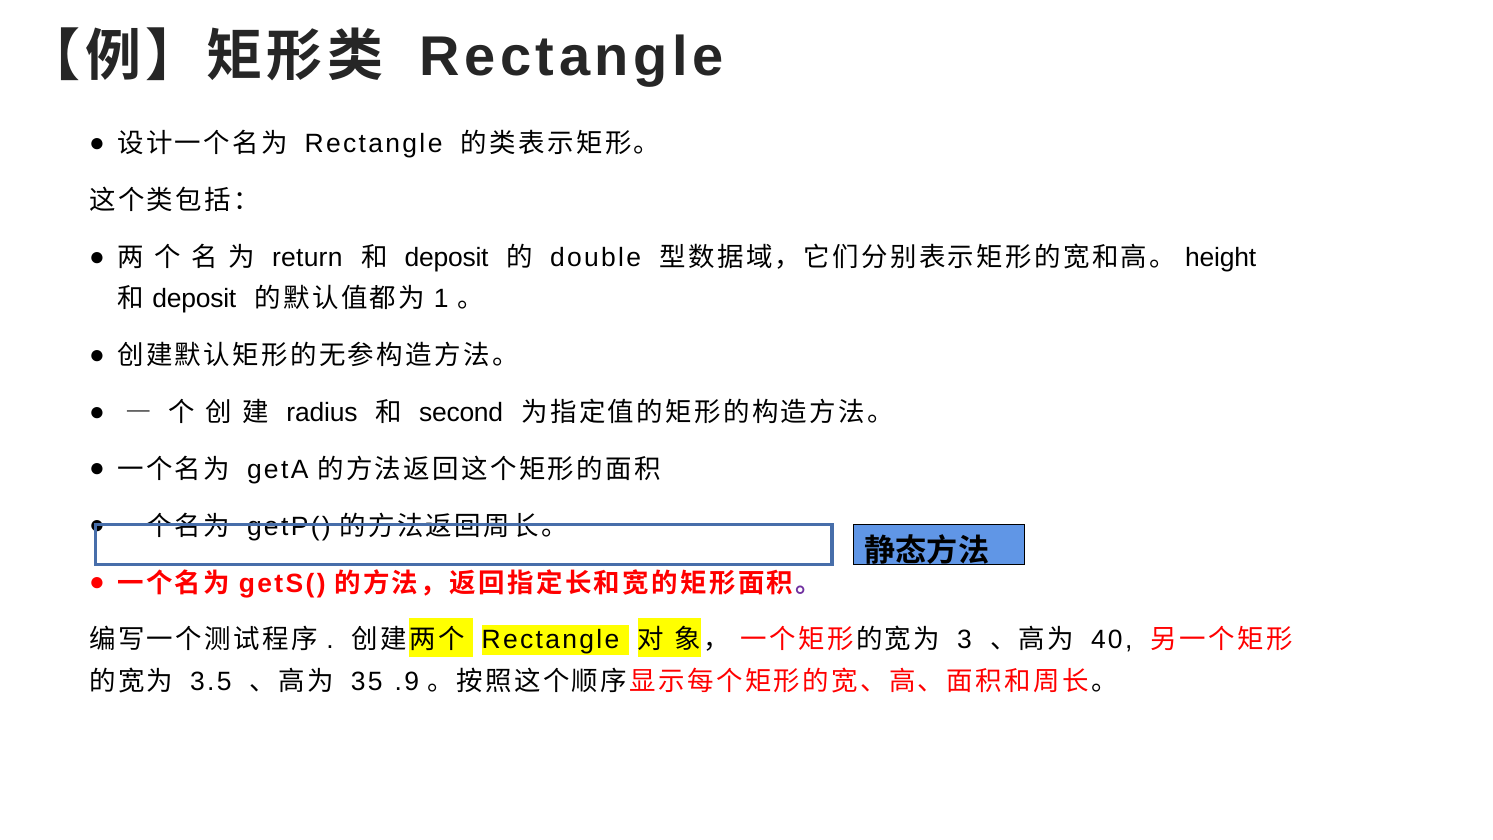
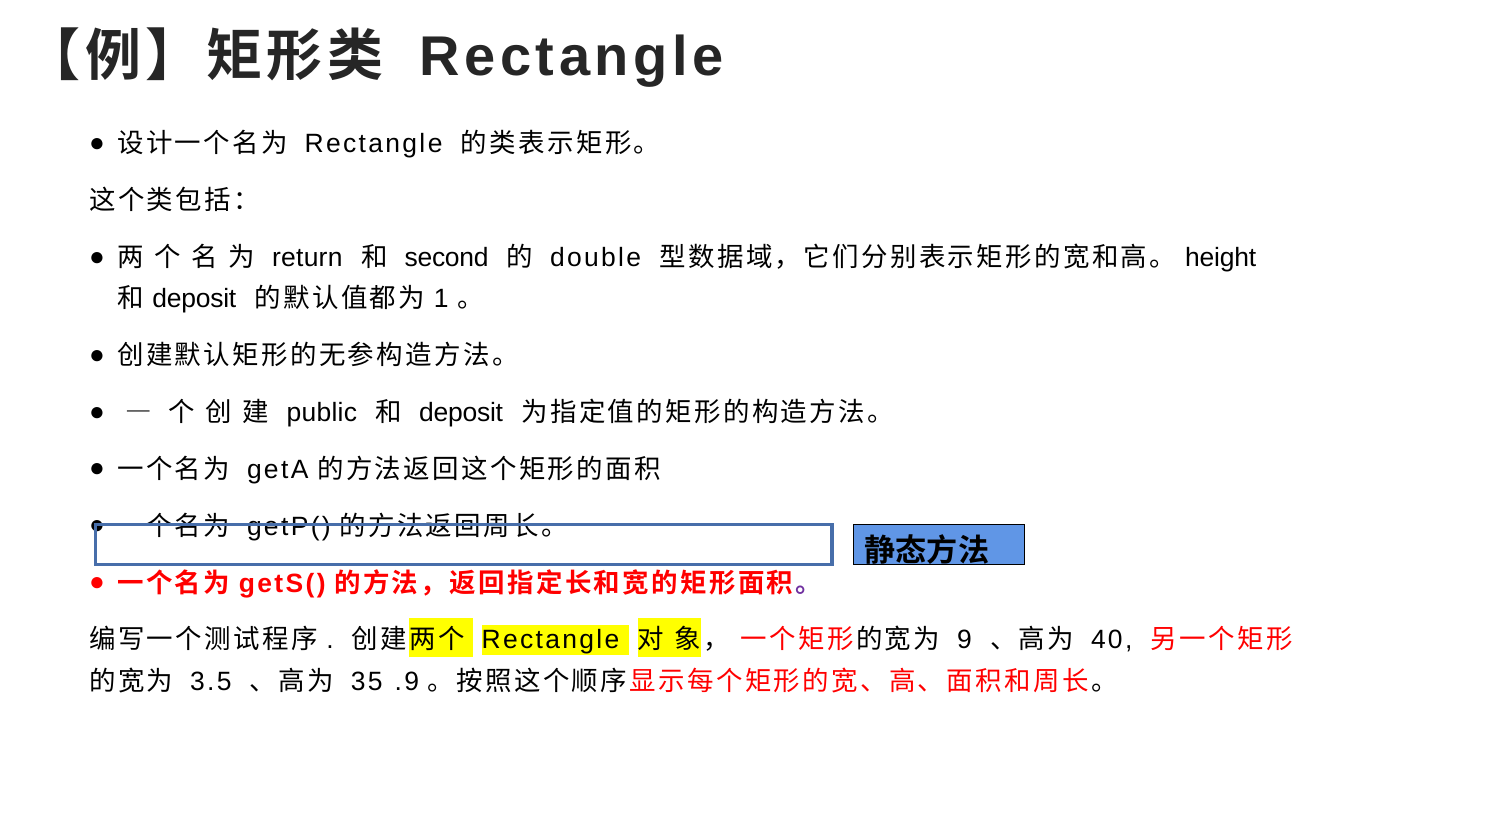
deposit: deposit -> second (447, 258)
radius: radius -> public (322, 413)
second: second -> deposit (461, 413)
3: 3 -> 9 (964, 640)
